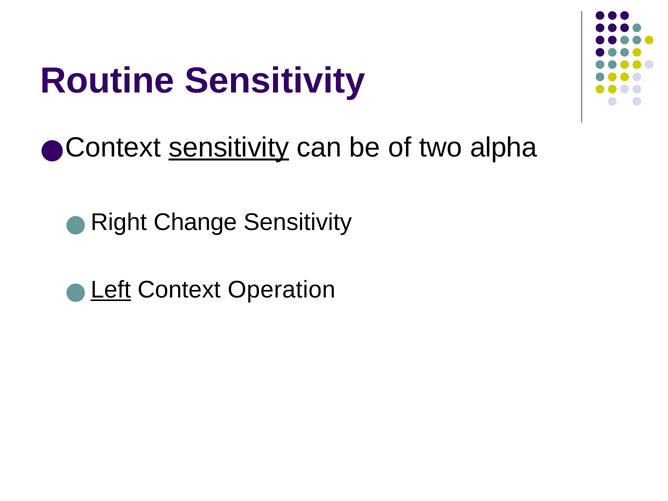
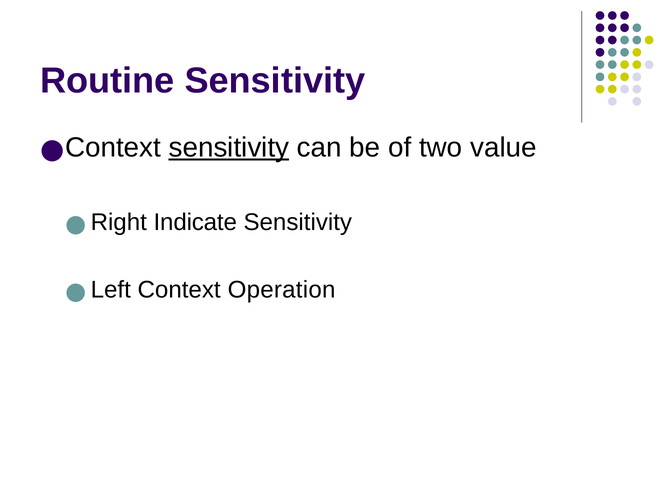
alpha: alpha -> value (503, 148)
Change: Change -> Indicate (195, 222)
Left underline: present -> none (111, 290)
